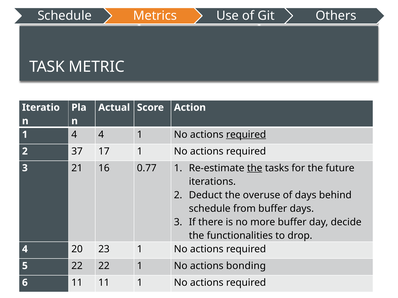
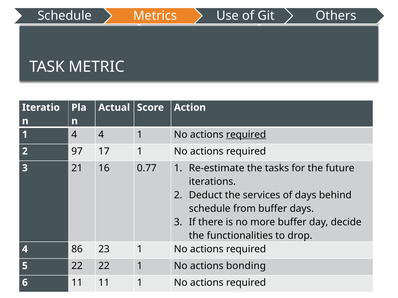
37: 37 -> 97 (77, 152)
the underline: present -> none (255, 168)
overuse: overuse -> services (262, 195)
20: 20 -> 86 (77, 250)
